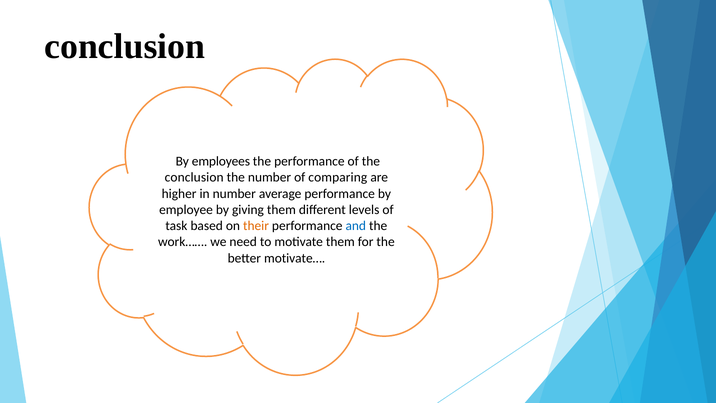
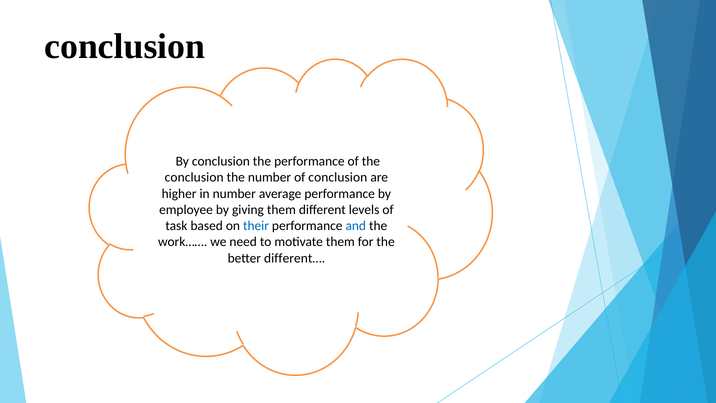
By employees: employees -> conclusion (221, 161)
of comparing: comparing -> conclusion (338, 177)
their colour: orange -> blue (256, 226)
motivate…: motivate… -> different… (295, 258)
